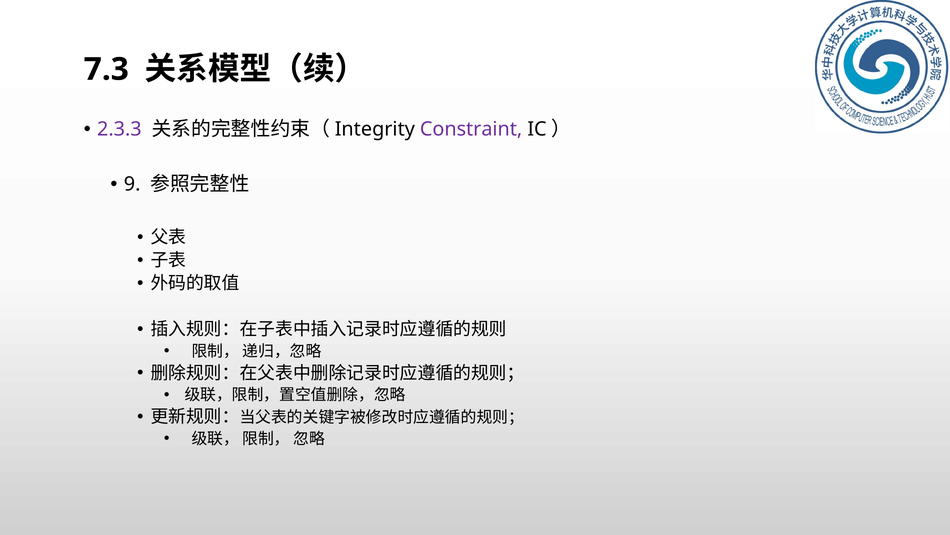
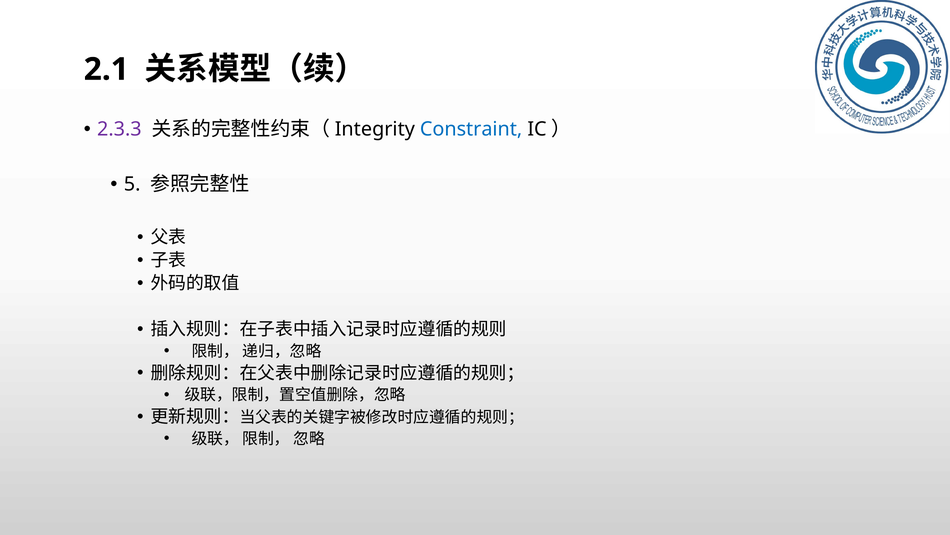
7.3: 7.3 -> 2.1 (106, 69)
Constraint colour: purple -> blue (471, 129)
9: 9 -> 5 (132, 184)
